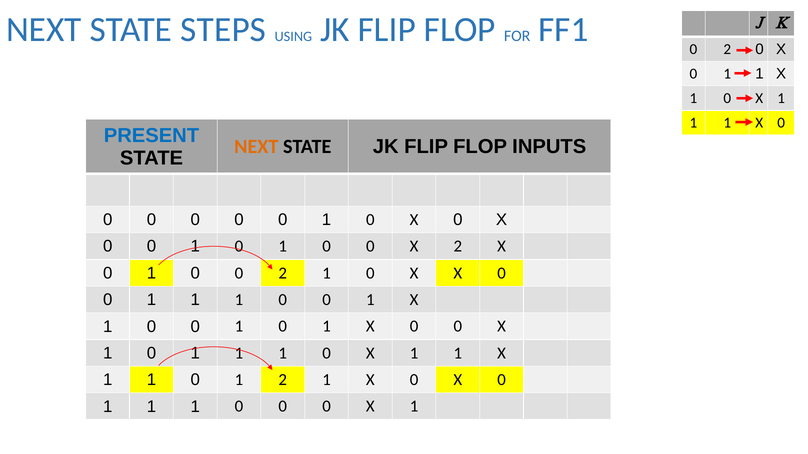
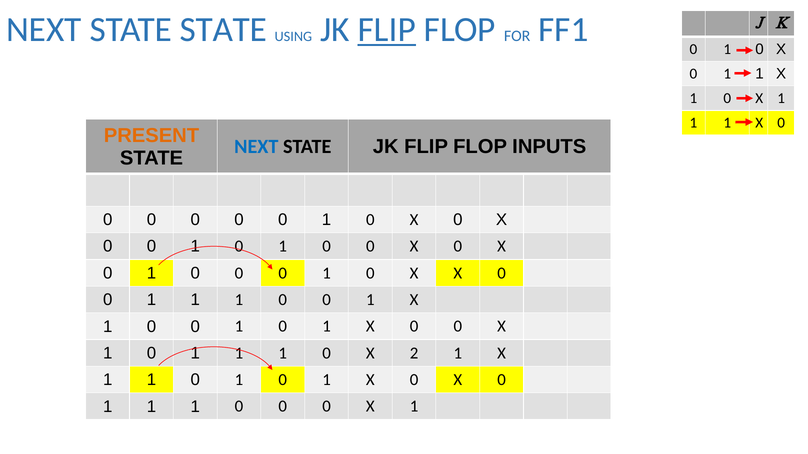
STATE STEPS: STEPS -> STATE (223, 30)
FLIP underline: none -> present (387, 30)
2: 2 -> 1 (727, 49)
PRESENT colour: blue -> orange (151, 136)
NEXT colour: orange -> blue (256, 147)
0 0 X 2: 2 -> 0 (458, 247)
2: 2 -> 0 (283, 273)
1: 1 -> 2 (414, 353)
2: 2 -> 0 (283, 380)
